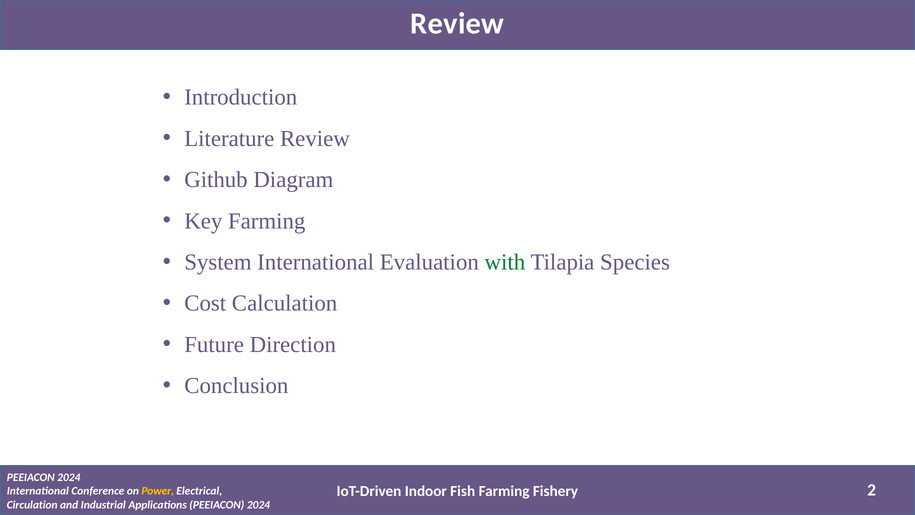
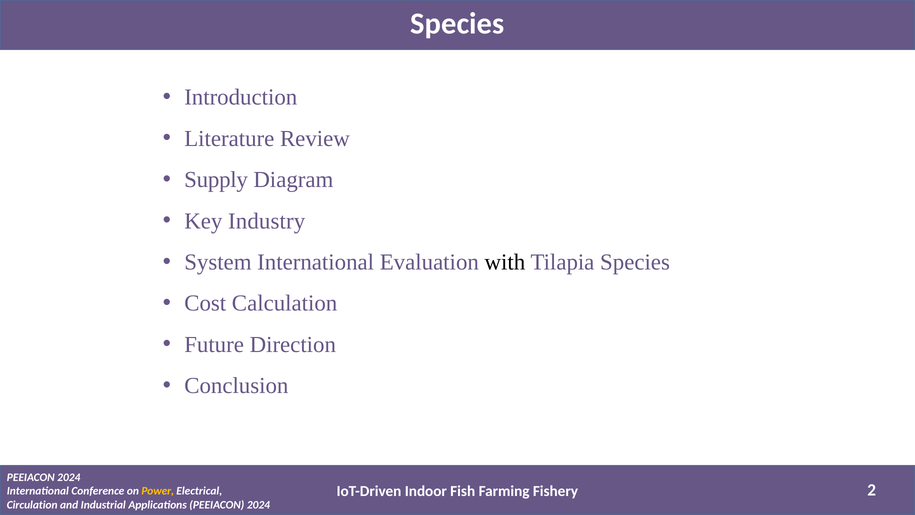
Review: Review -> Species (457, 24)
Github: Github -> Supply (216, 180)
Key Farming: Farming -> Industry (267, 221)
with colour: green -> black (505, 262)
